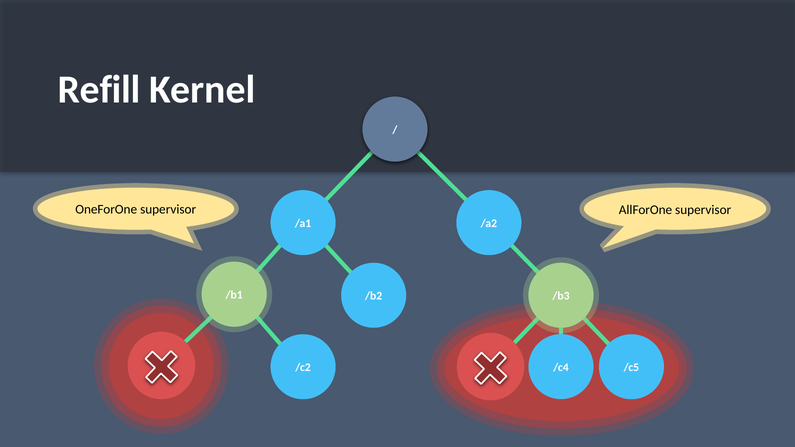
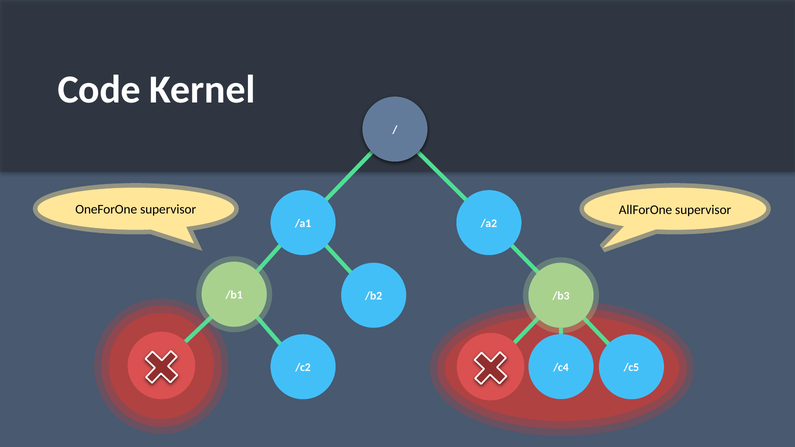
Refill: Refill -> Code (99, 90)
